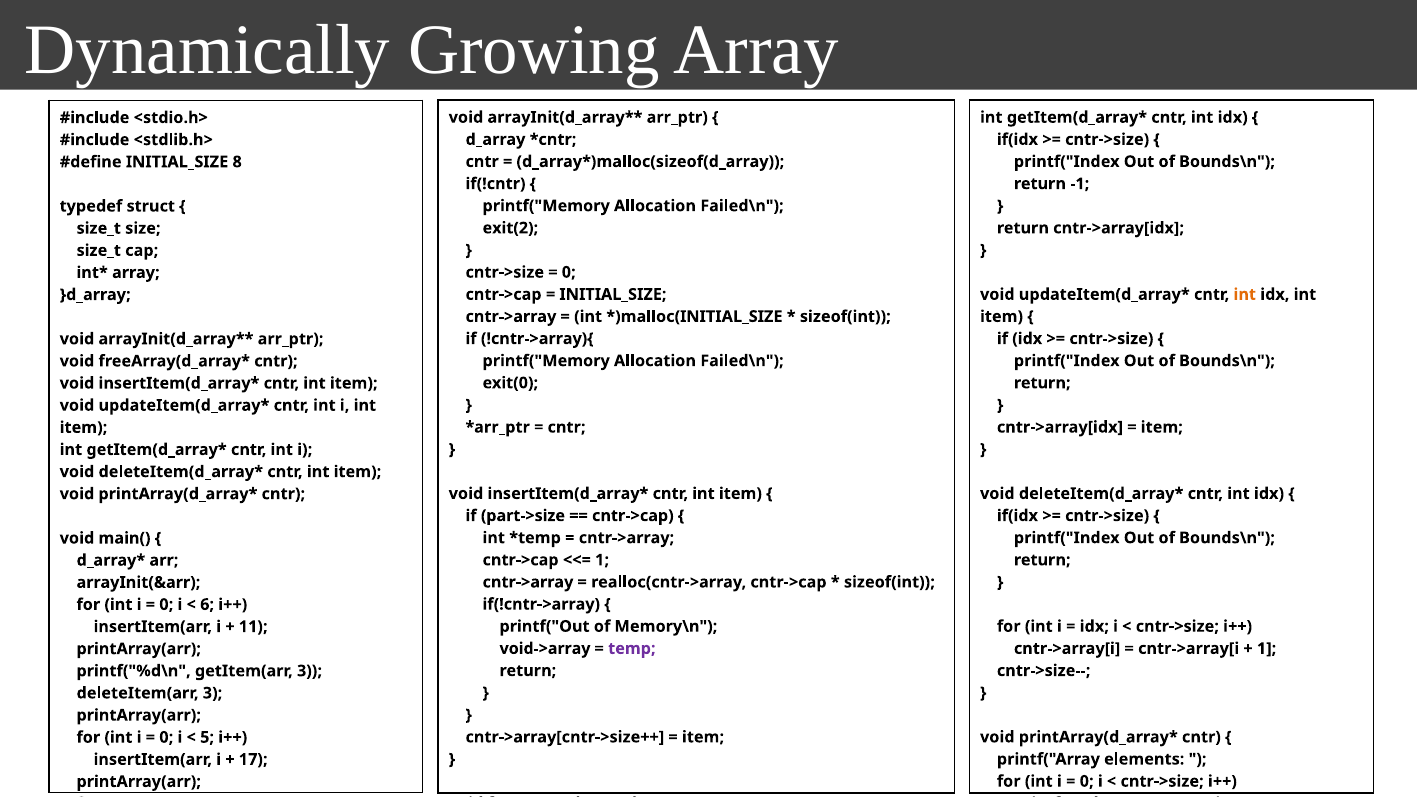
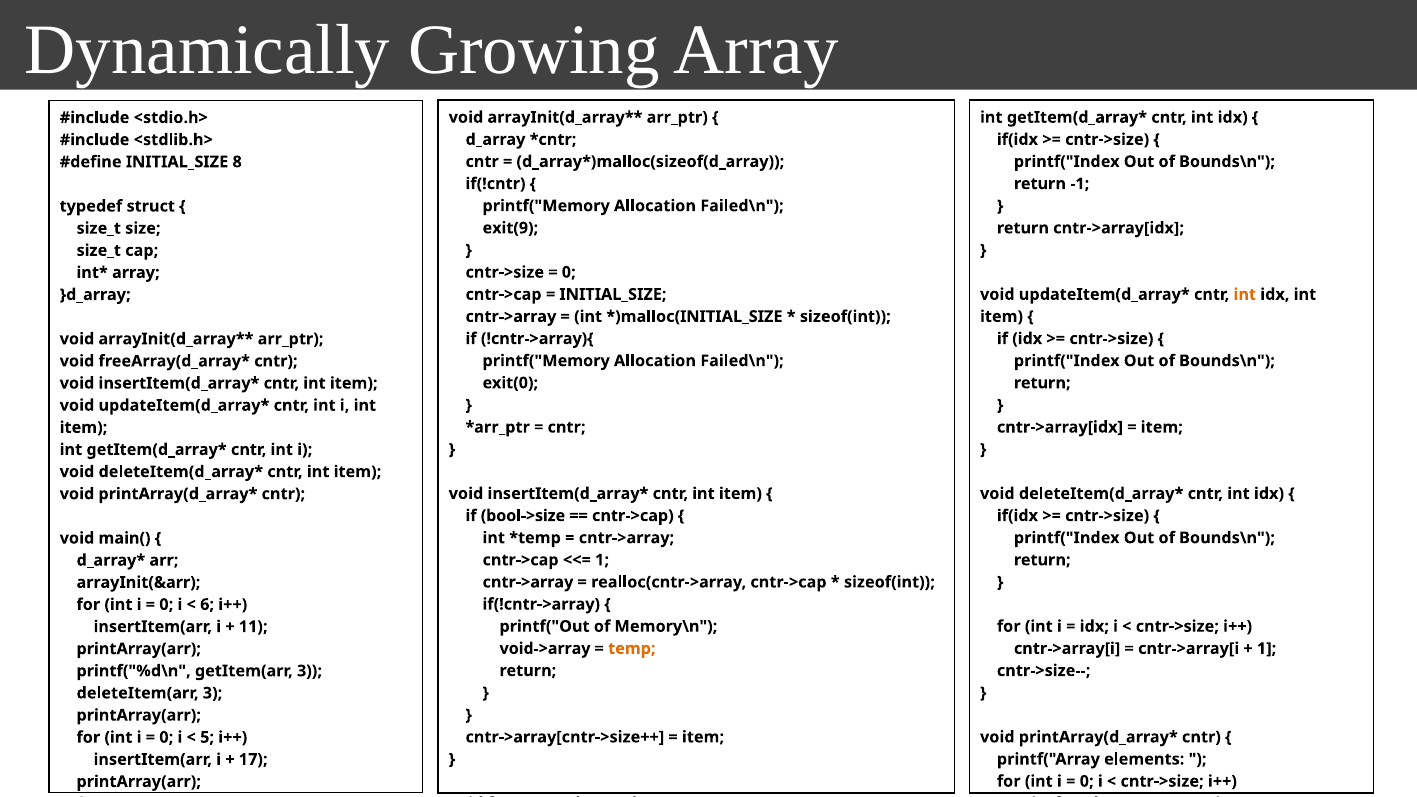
exit(2: exit(2 -> exit(9 (510, 228)
part->size: part->size -> bool->size (523, 516)
temp colour: purple -> orange (632, 649)
